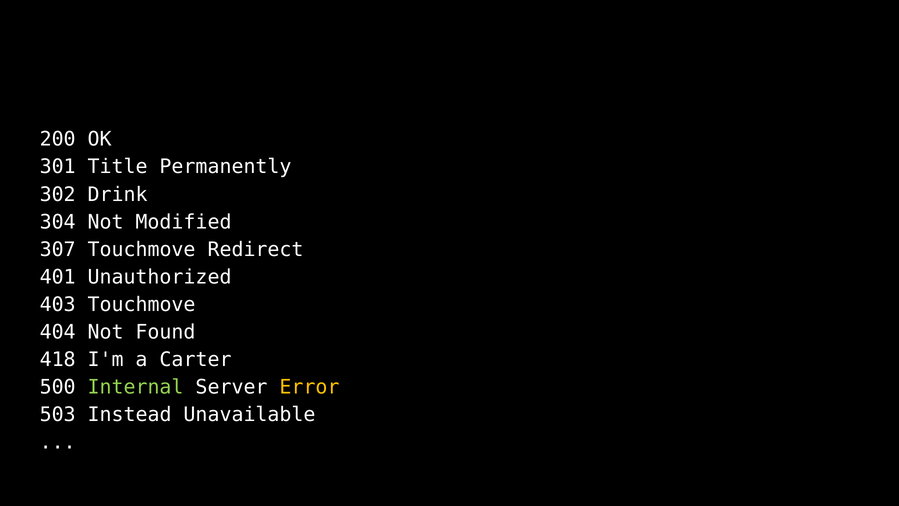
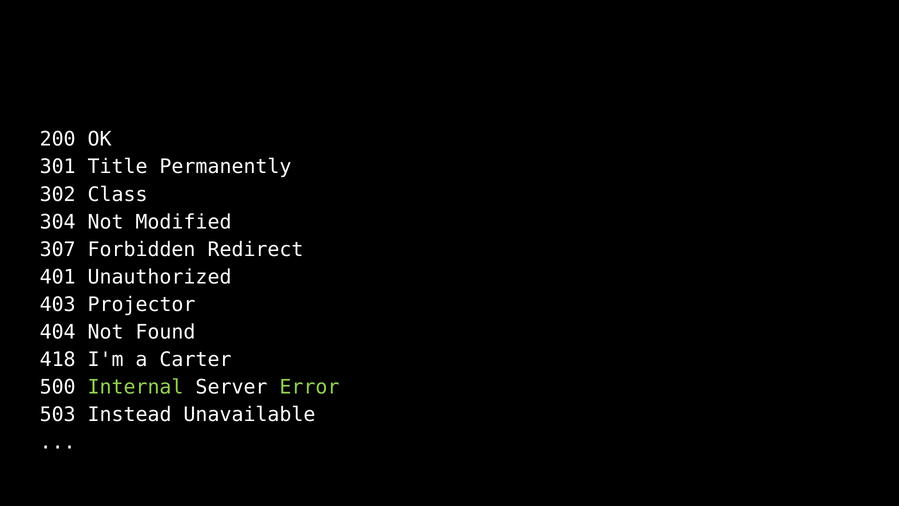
Drink: Drink -> Class (118, 194)
307 Touchmove: Touchmove -> Forbidden (142, 249)
403 Touchmove: Touchmove -> Projector (142, 304)
Error colour: yellow -> light green (309, 387)
